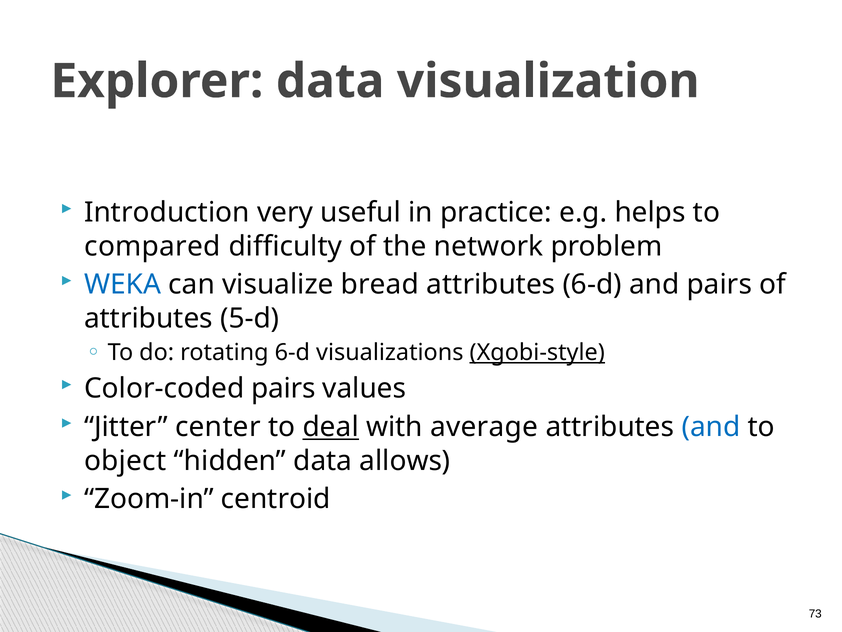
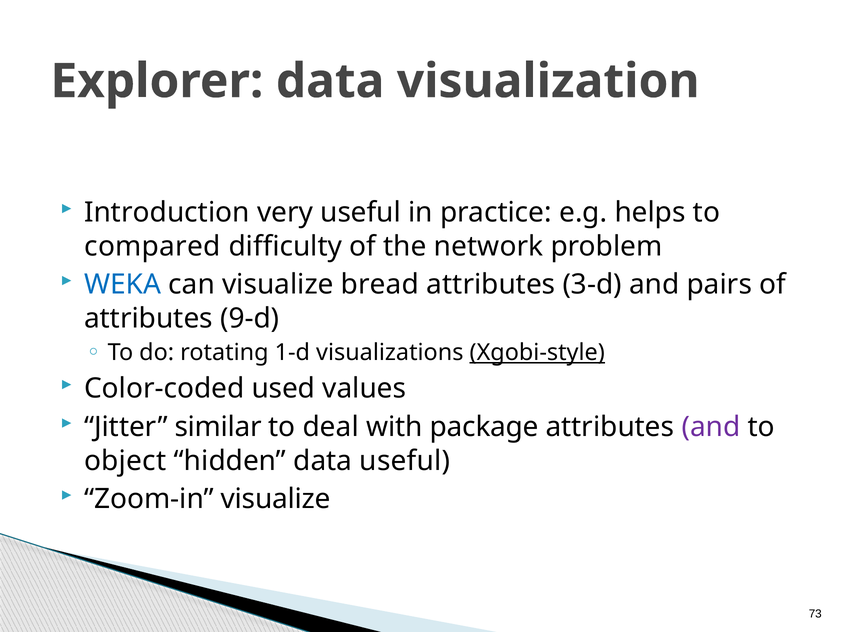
attributes 6-d: 6-d -> 3-d (592, 284)
5-d: 5-d -> 9-d (250, 318)
rotating 6-d: 6-d -> 1-d (292, 352)
Color-coded pairs: pairs -> used (283, 388)
center: center -> similar (218, 427)
deal underline: present -> none (331, 427)
average: average -> package (484, 427)
and colour: blue -> purple (711, 427)
data allows: allows -> useful (405, 460)
Zoom-in centroid: centroid -> visualize (276, 499)
